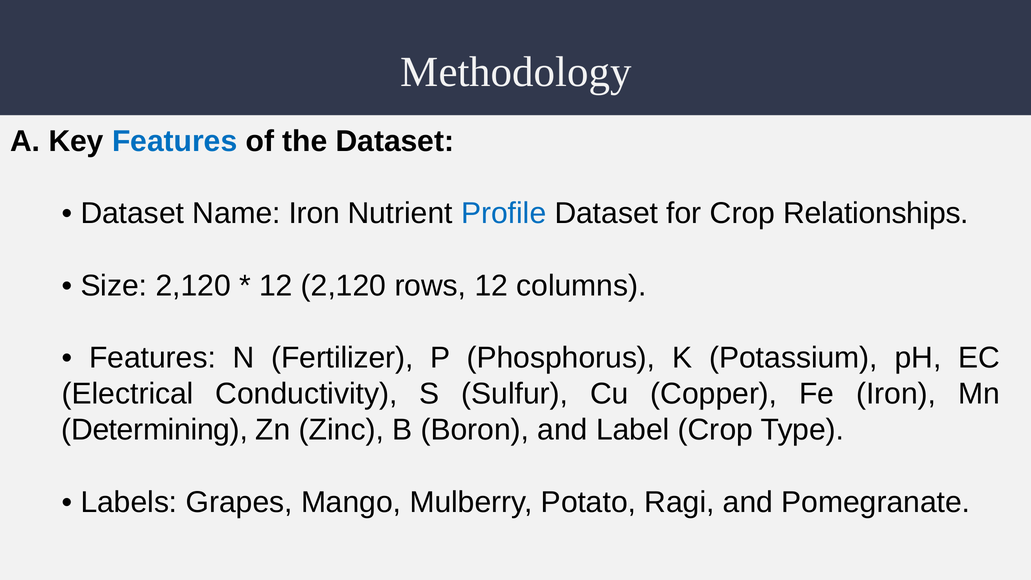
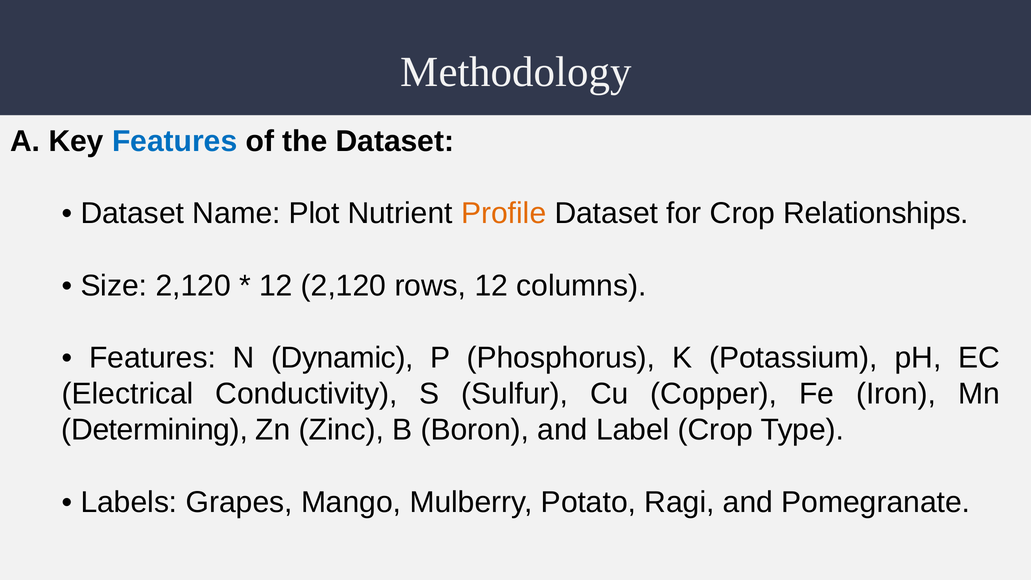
Name Iron: Iron -> Plot (314, 214)
Profile colour: blue -> orange (504, 214)
Fertilizer: Fertilizer -> Dynamic (342, 358)
